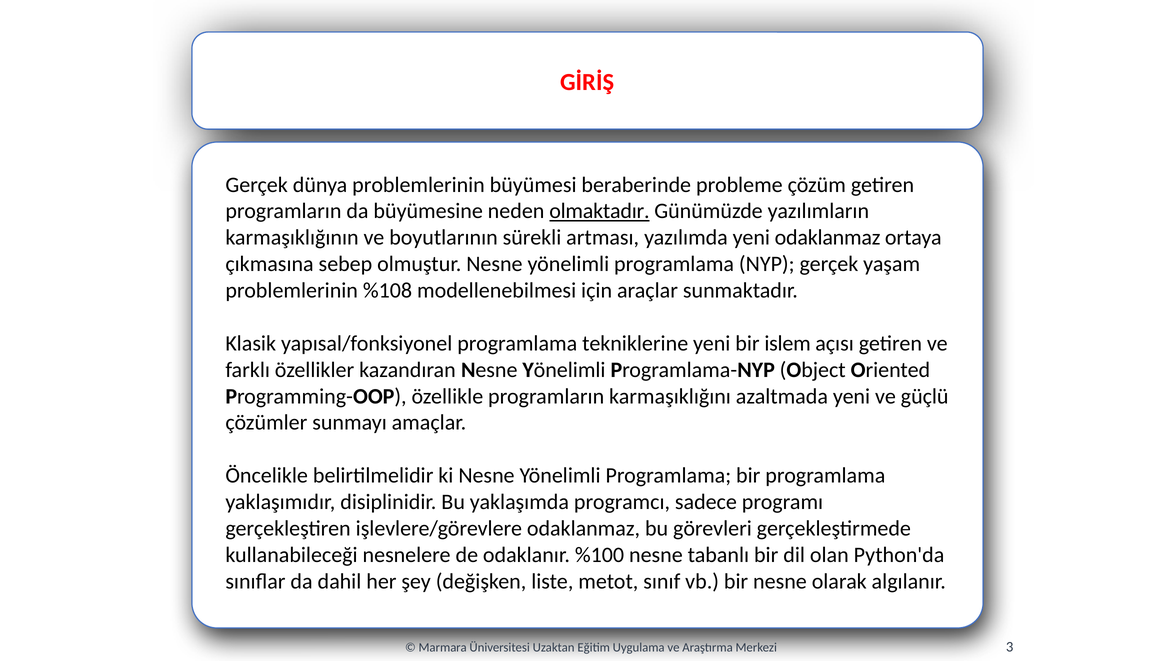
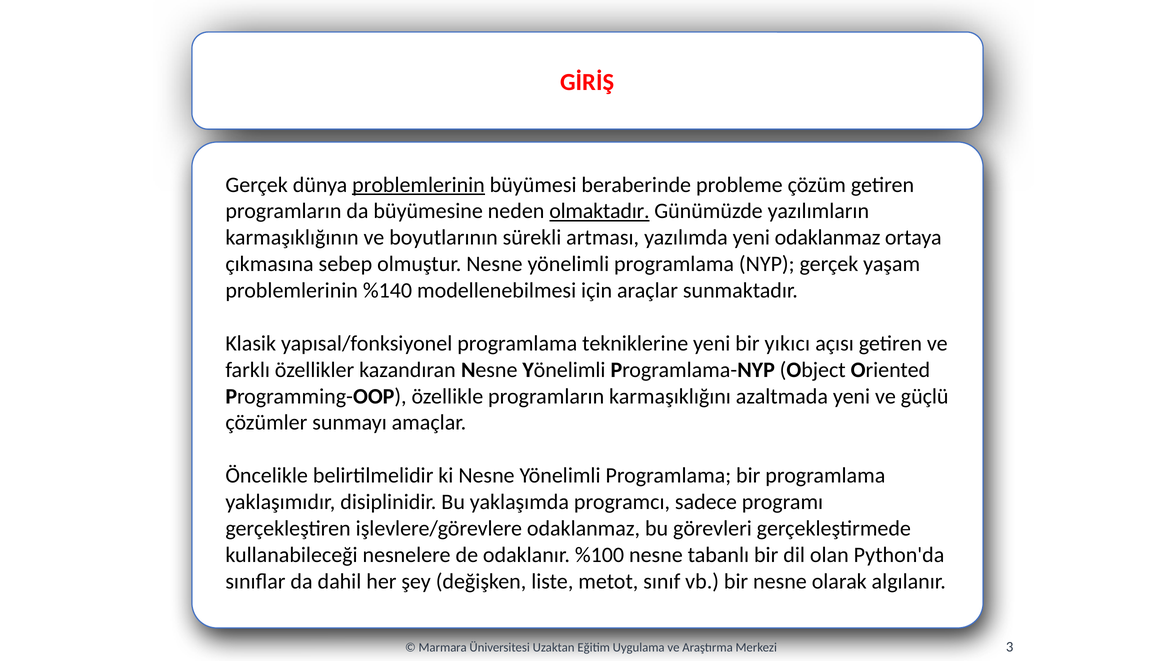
problemlerinin underline: none -> present (419, 185)
%108: %108 -> %140 (388, 290)
islem: islem -> yıkıcı (787, 343)
